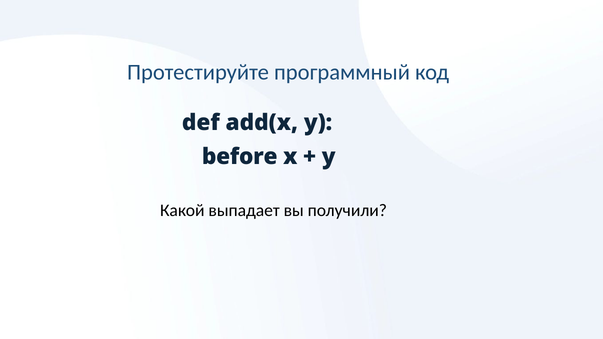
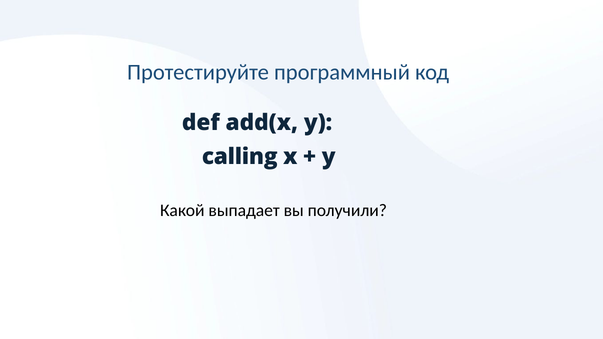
before: before -> calling (240, 157)
